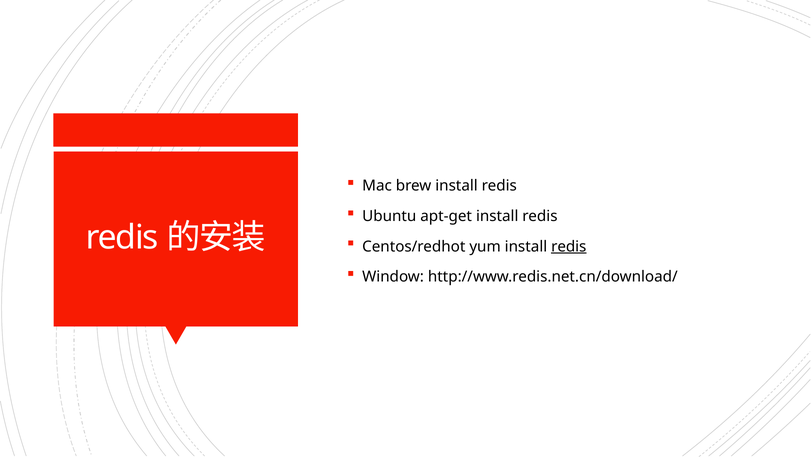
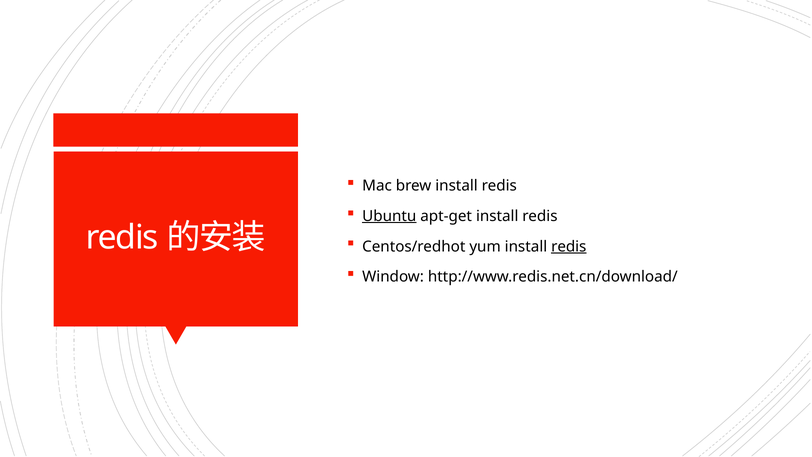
Ubuntu underline: none -> present (389, 216)
